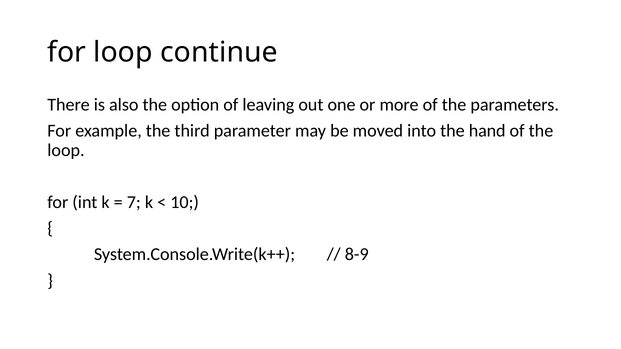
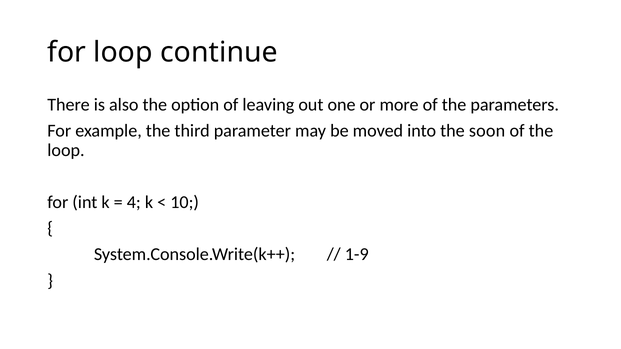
hand: hand -> soon (487, 131)
7: 7 -> 4 (134, 203)
8-9: 8-9 -> 1-9 (357, 255)
